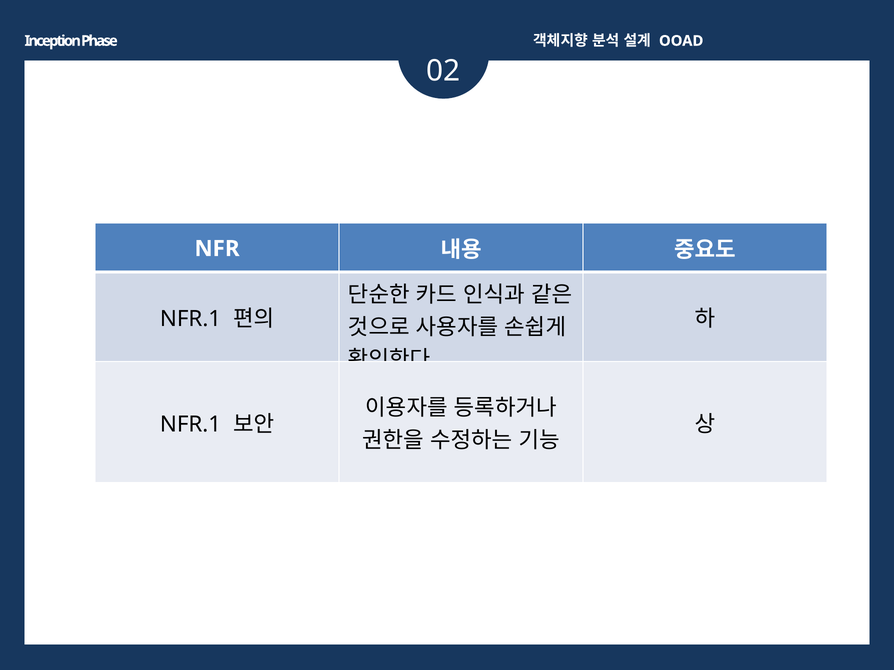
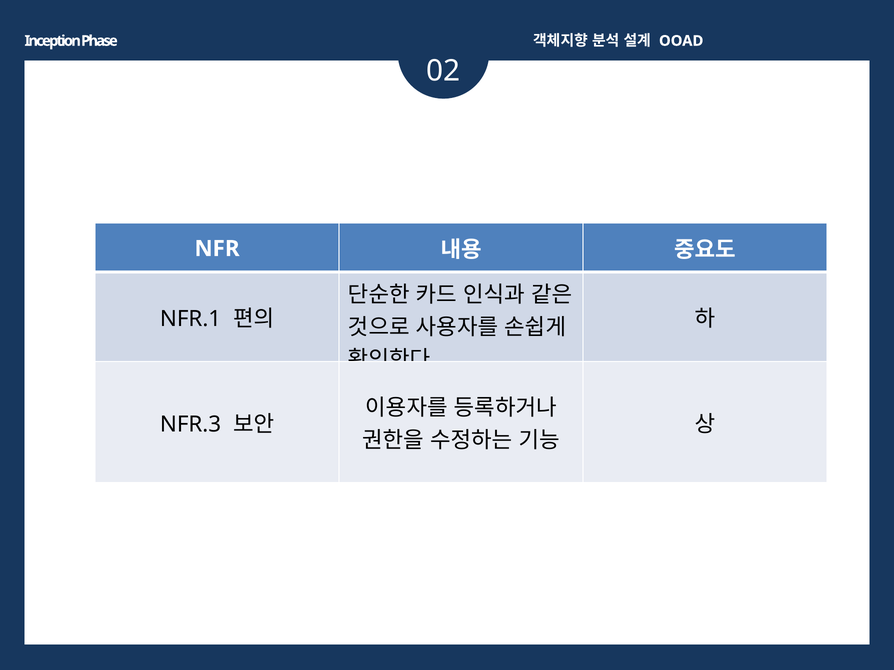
NFR.1: NFR.1 -> NFR.3 (191, 424)
